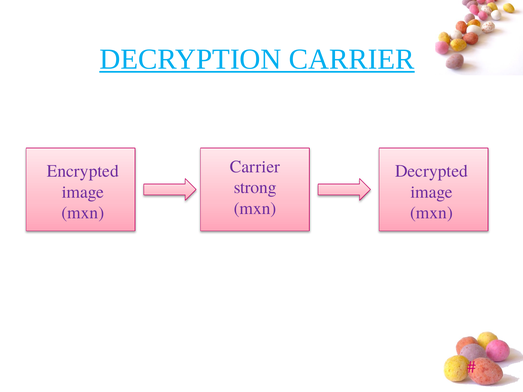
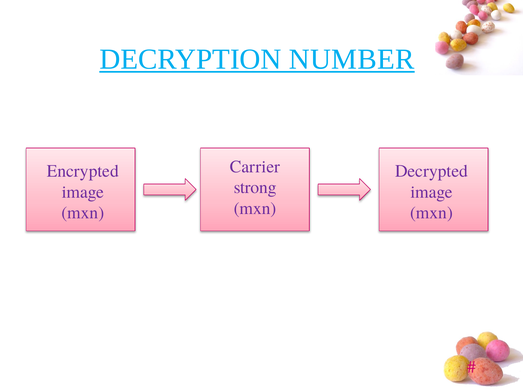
DECRYPTION CARRIER: CARRIER -> NUMBER (352, 59)
